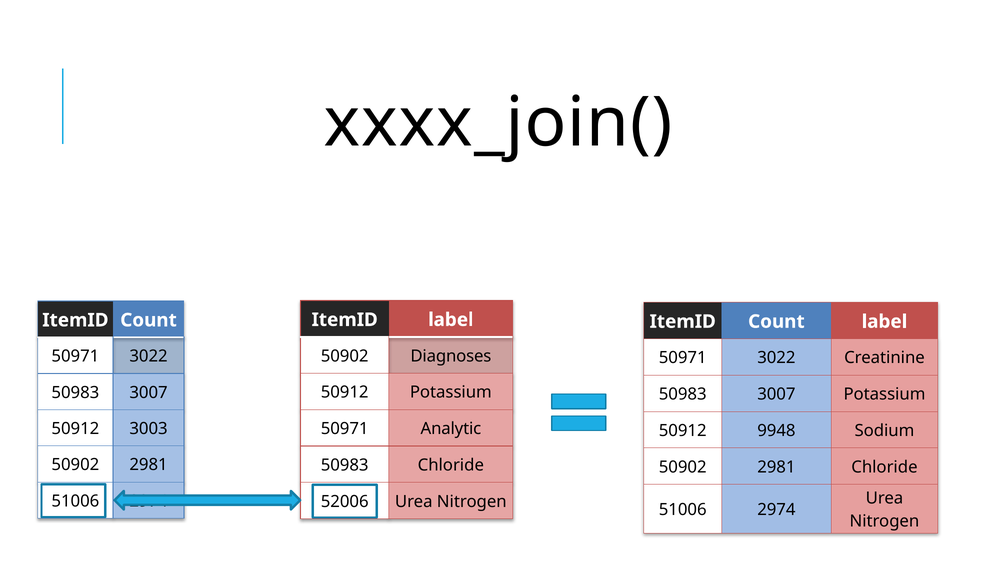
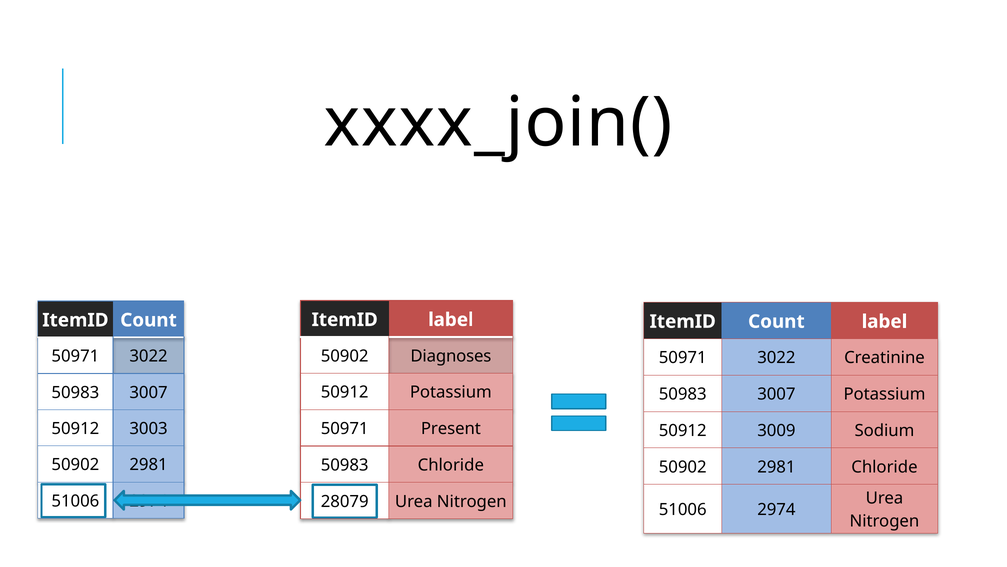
Analytic: Analytic -> Present (451, 428)
9948: 9948 -> 3009 (776, 430)
52006: 52006 -> 28079 (345, 501)
